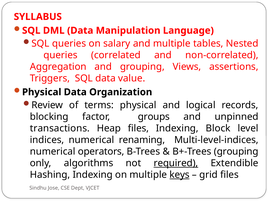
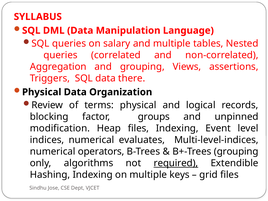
value: value -> there (132, 78)
transactions: transactions -> modification (60, 128)
Block: Block -> Event (218, 128)
renaming: renaming -> evaluates (142, 140)
keys underline: present -> none (180, 175)
